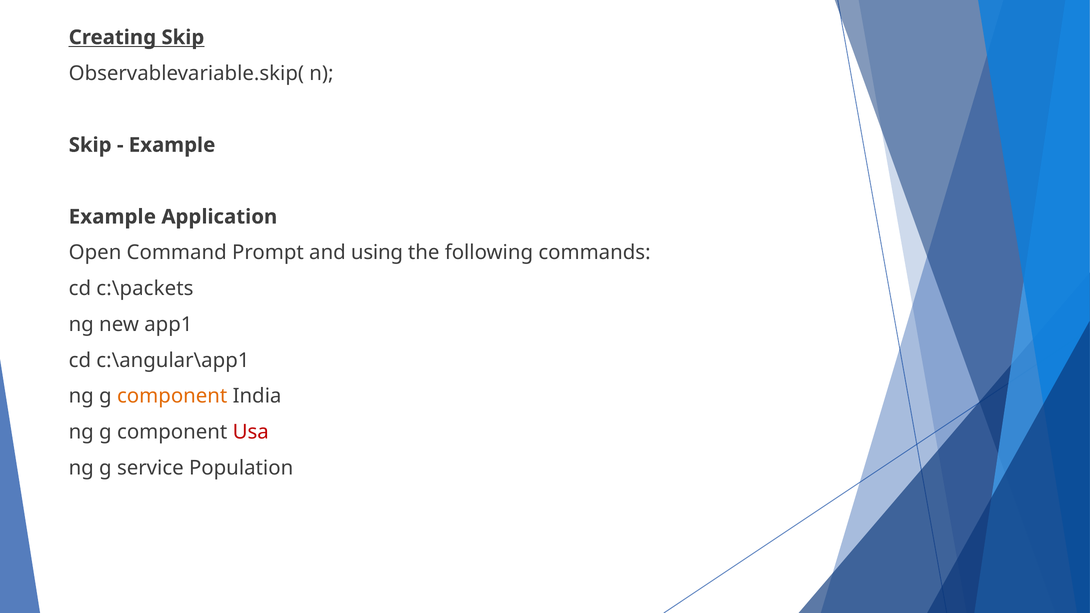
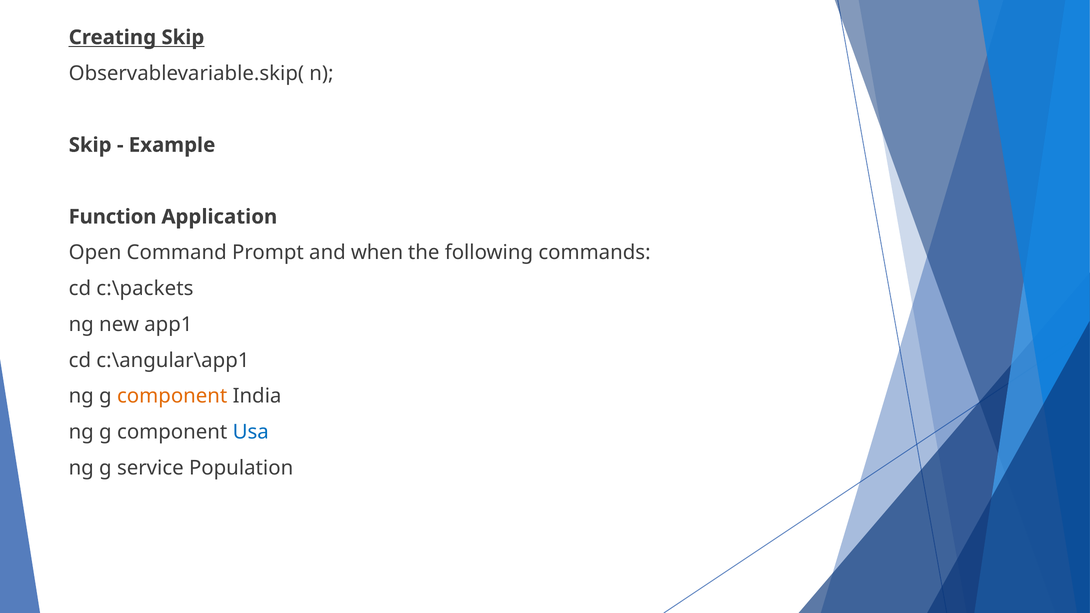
Example: Example -> Function (113, 217)
using: using -> when (377, 253)
Usa colour: red -> blue (251, 432)
